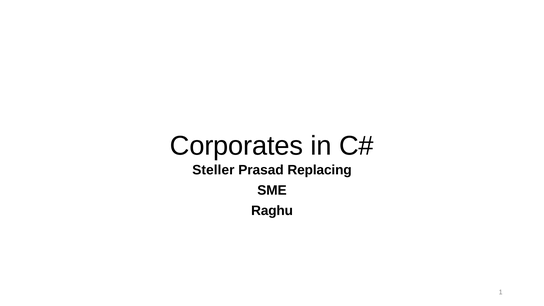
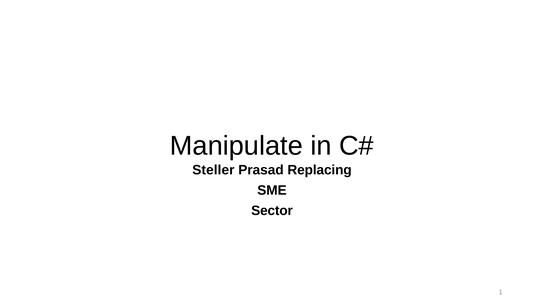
Corporates: Corporates -> Manipulate (236, 146)
Raghu: Raghu -> Sector (272, 211)
